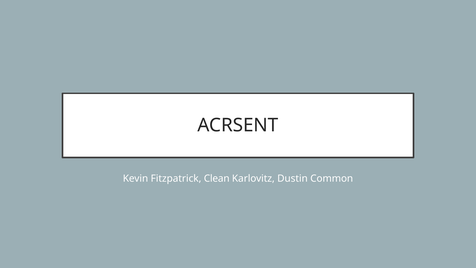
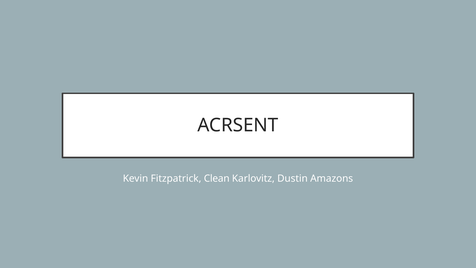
Common: Common -> Amazons (332, 178)
